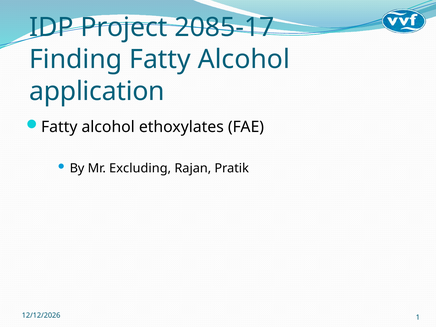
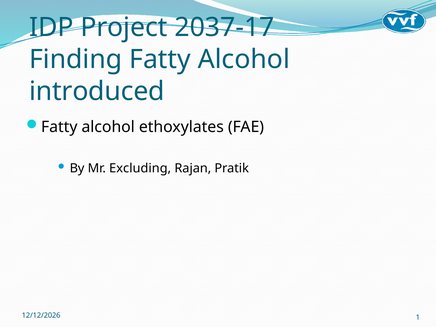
2085-17: 2085-17 -> 2037-17 (224, 27)
application: application -> introduced (97, 91)
